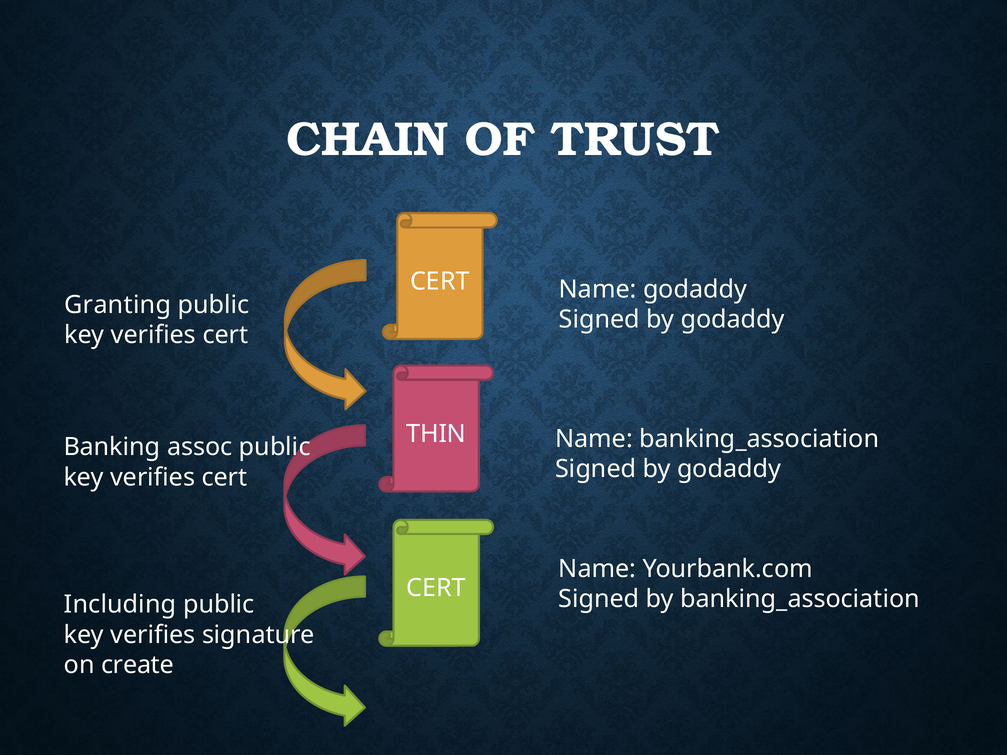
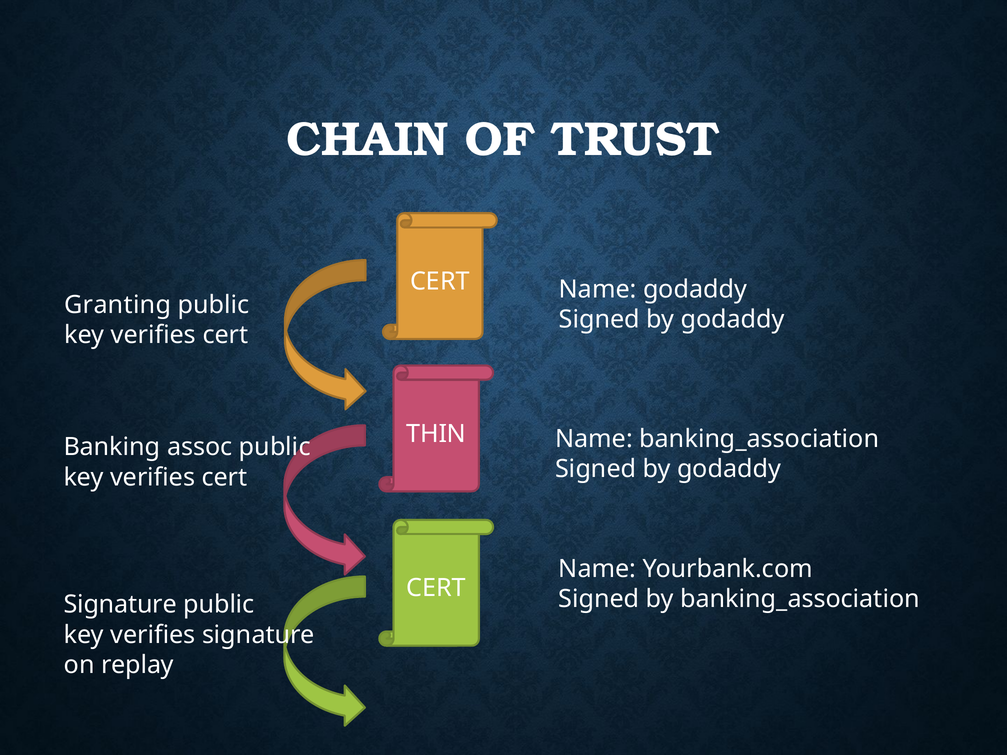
Including: Including -> Signature (120, 605)
create: create -> replay (137, 665)
